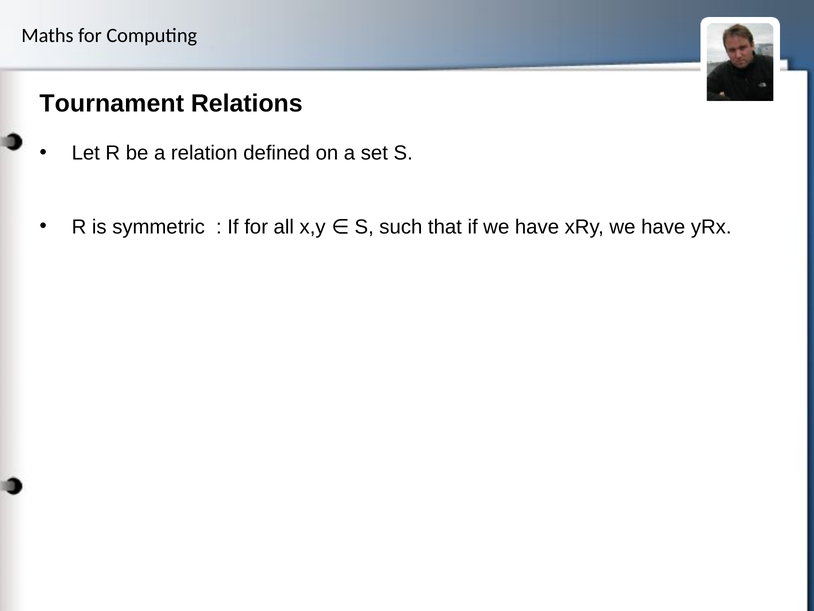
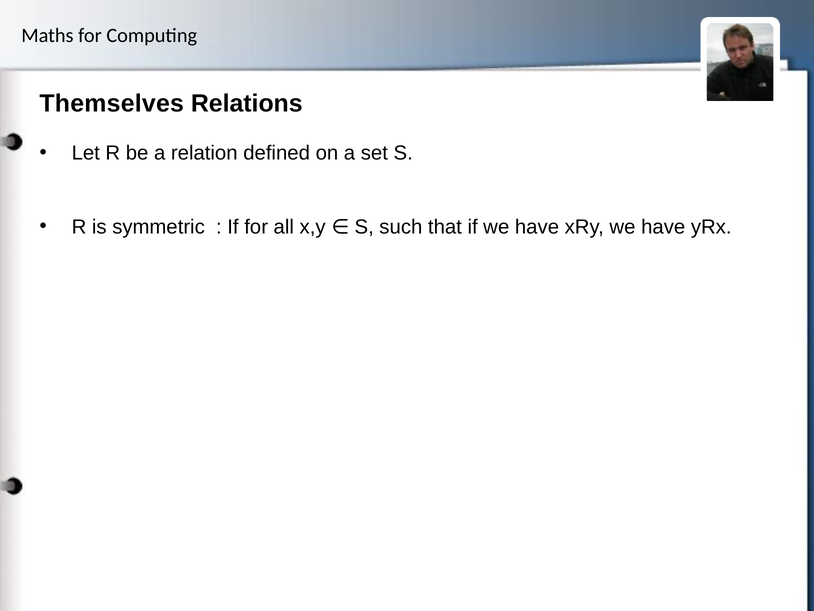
Tournament: Tournament -> Themselves (112, 104)
